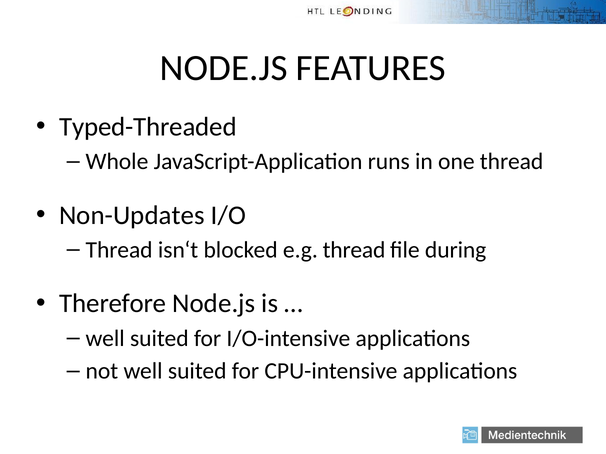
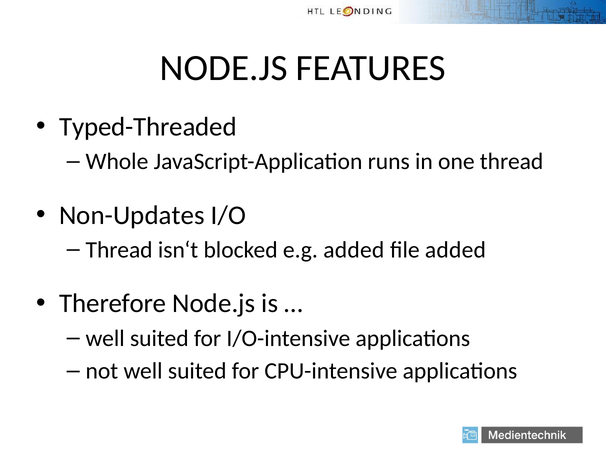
e.g thread: thread -> added (354, 250)
file during: during -> added (455, 250)
